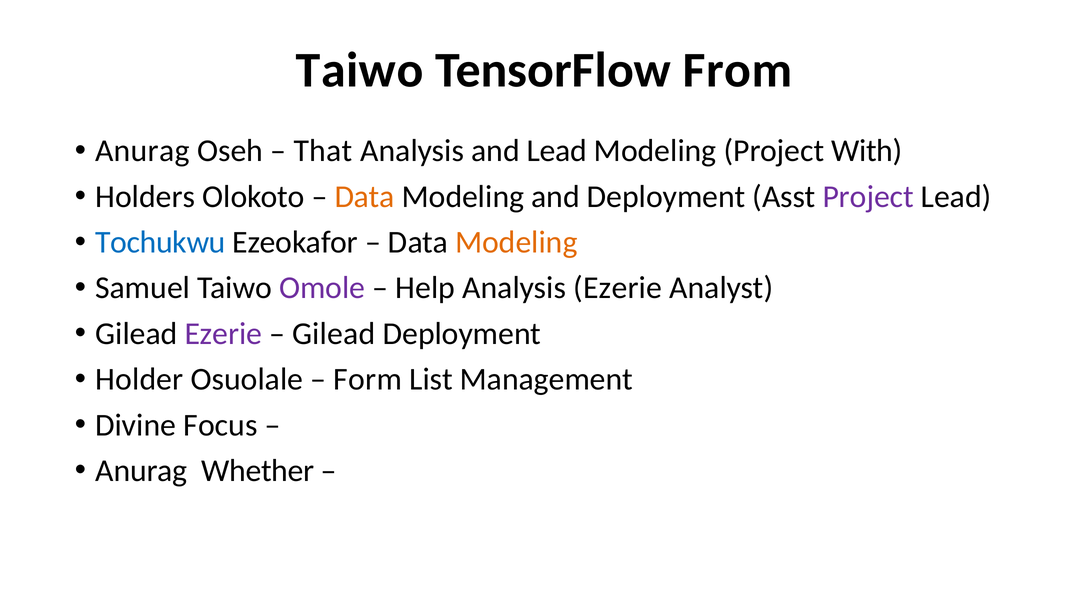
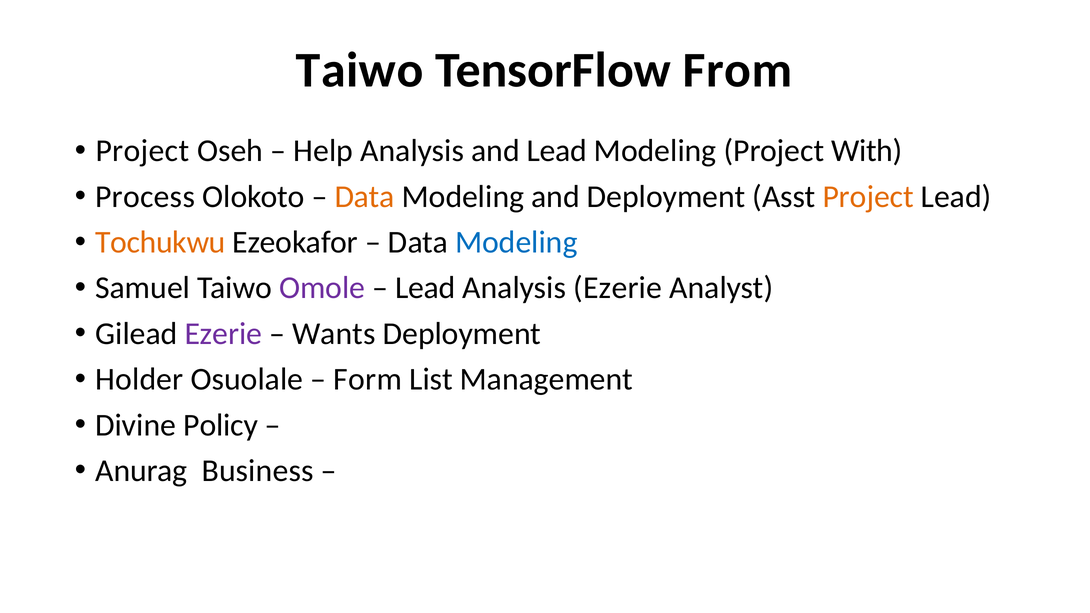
Anurag: Anurag -> Project (143, 151)
That: That -> Help (323, 151)
Holders: Holders -> Process (145, 197)
Project colour: purple -> orange (868, 197)
Tochukwu colour: blue -> orange (160, 242)
Modeling colour: orange -> blue (516, 242)
Help: Help -> Lead (425, 288)
Gilead: Gilead -> Wants (334, 334)
Focus: Focus -> Policy (221, 425)
Whether: Whether -> Business (258, 471)
